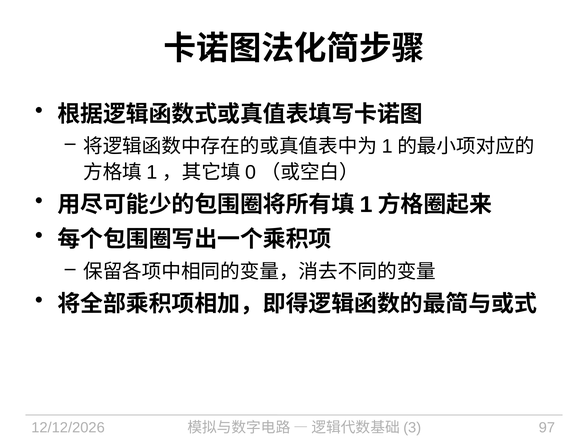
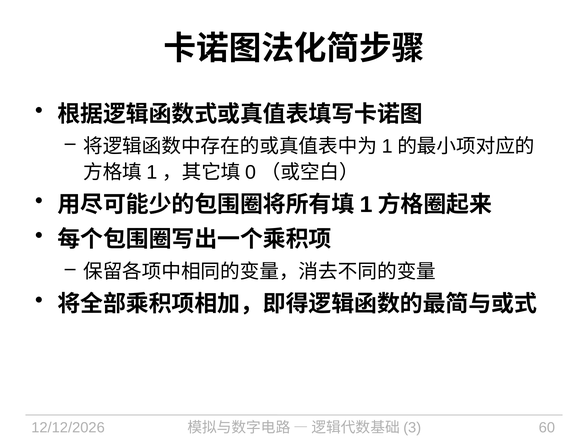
97: 97 -> 60 (547, 428)
